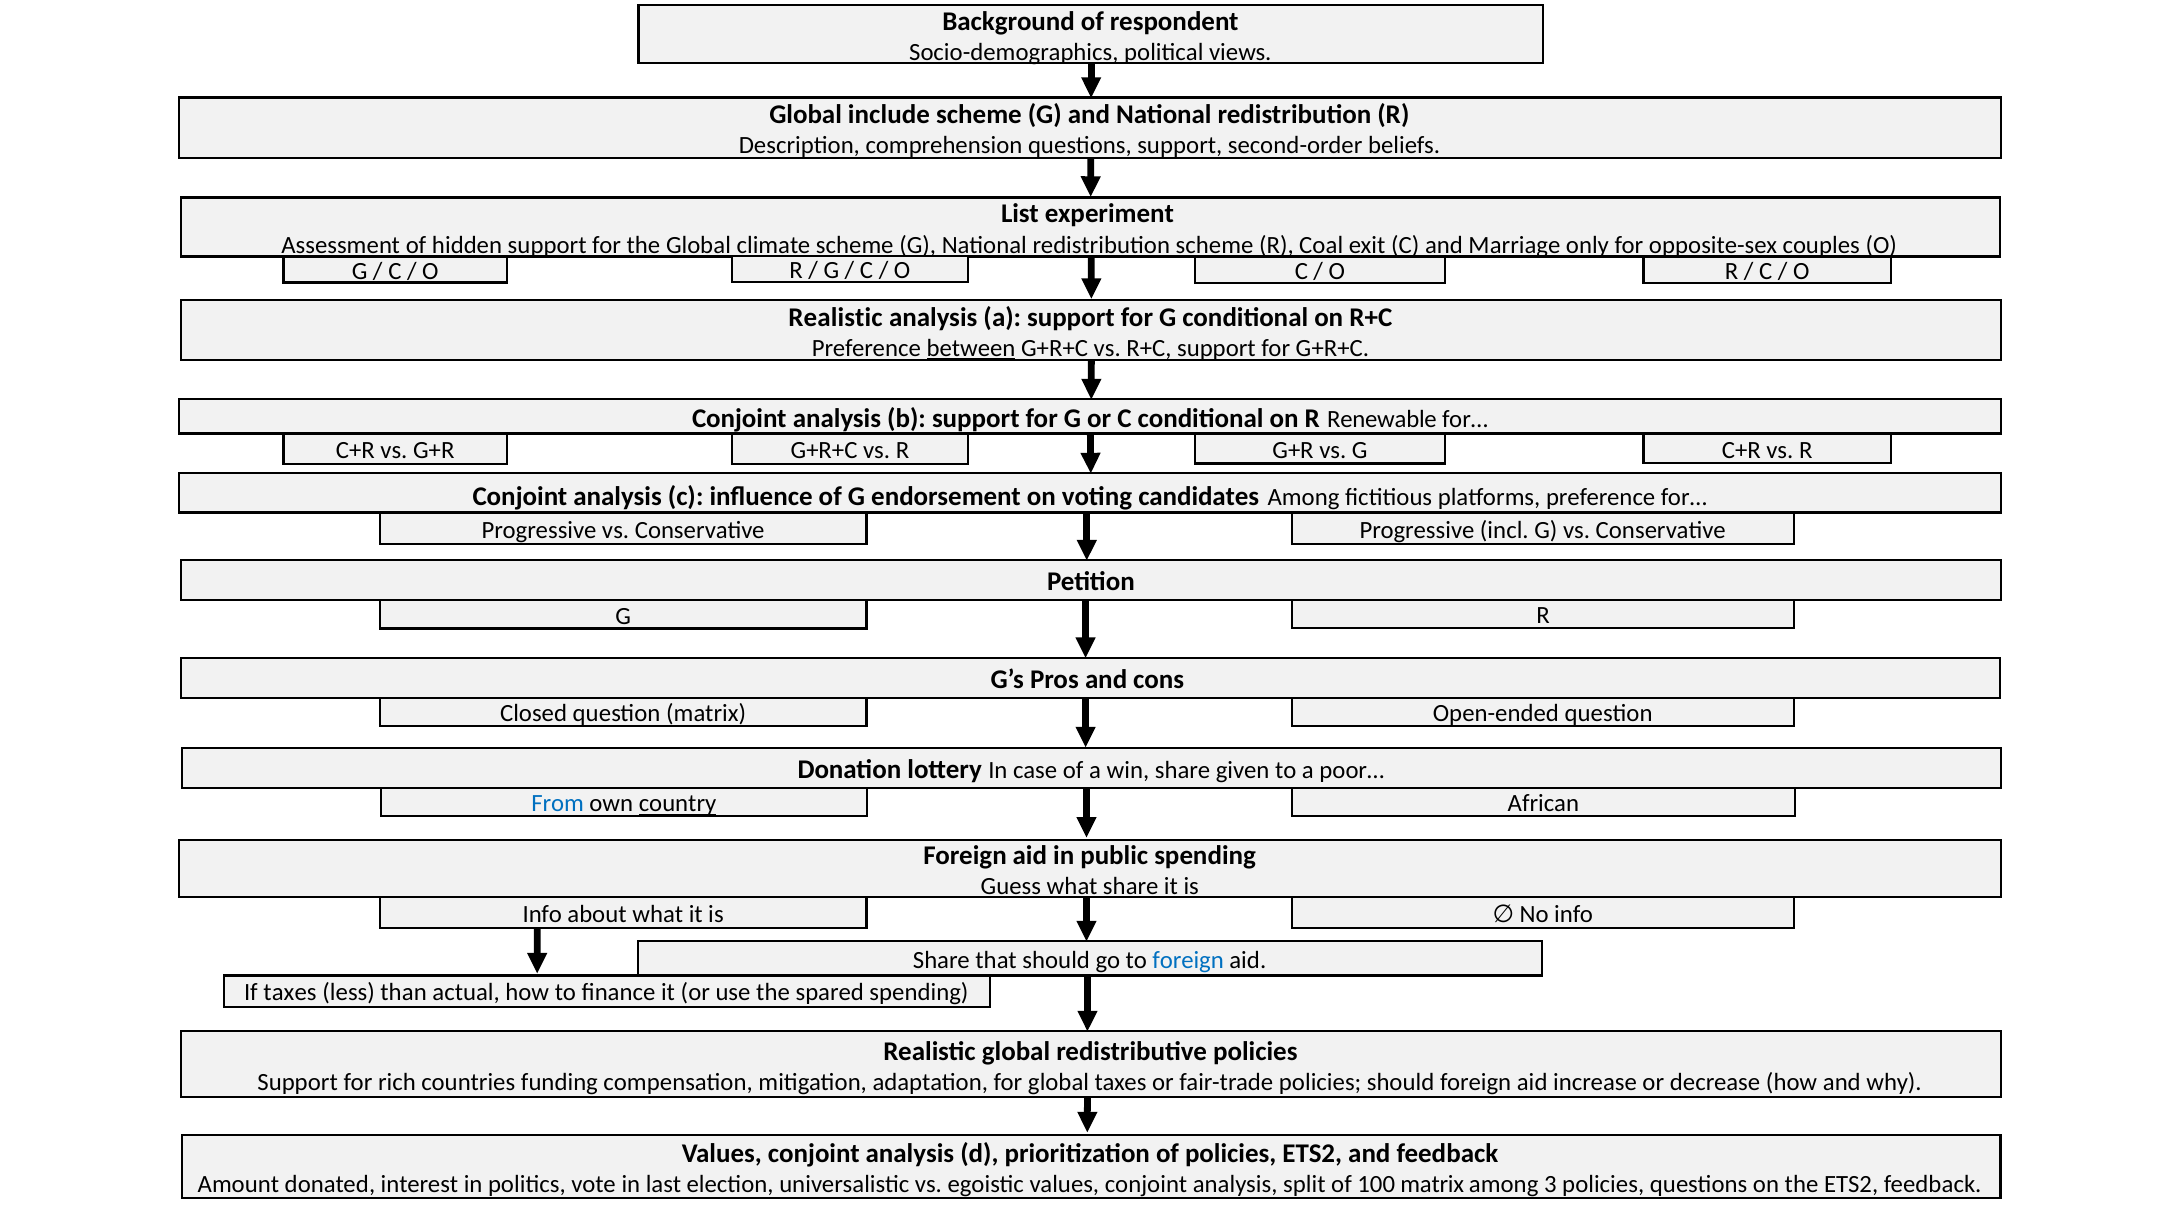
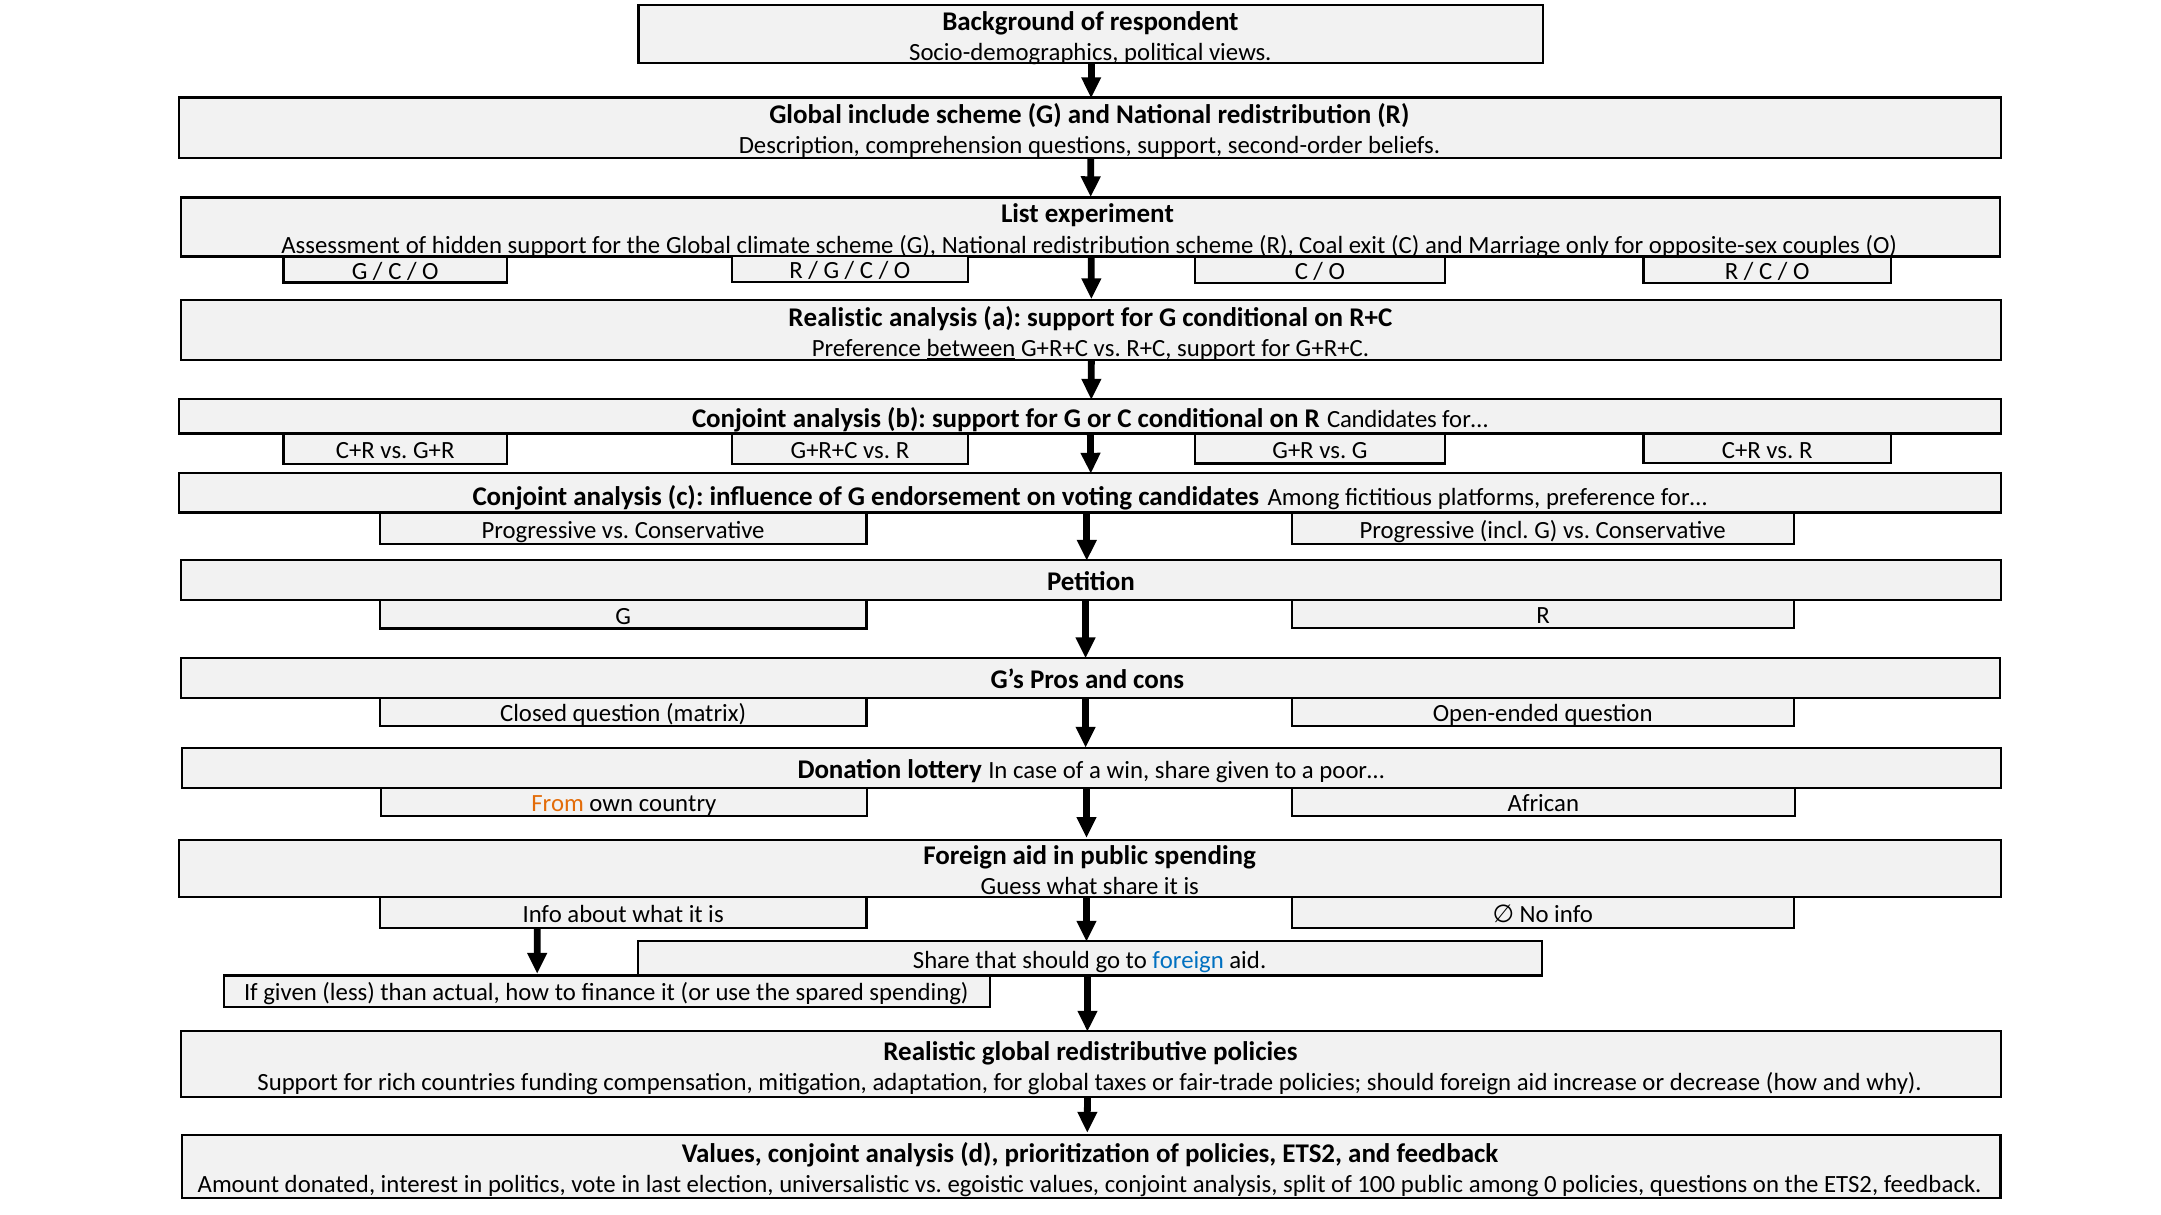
R Renewable: Renewable -> Candidates (1382, 419)
From colour: blue -> orange (558, 804)
country underline: present -> none (678, 804)
If taxes: taxes -> given (290, 993)
100 matrix: matrix -> public (1432, 1185)
3: 3 -> 0 (1550, 1185)
